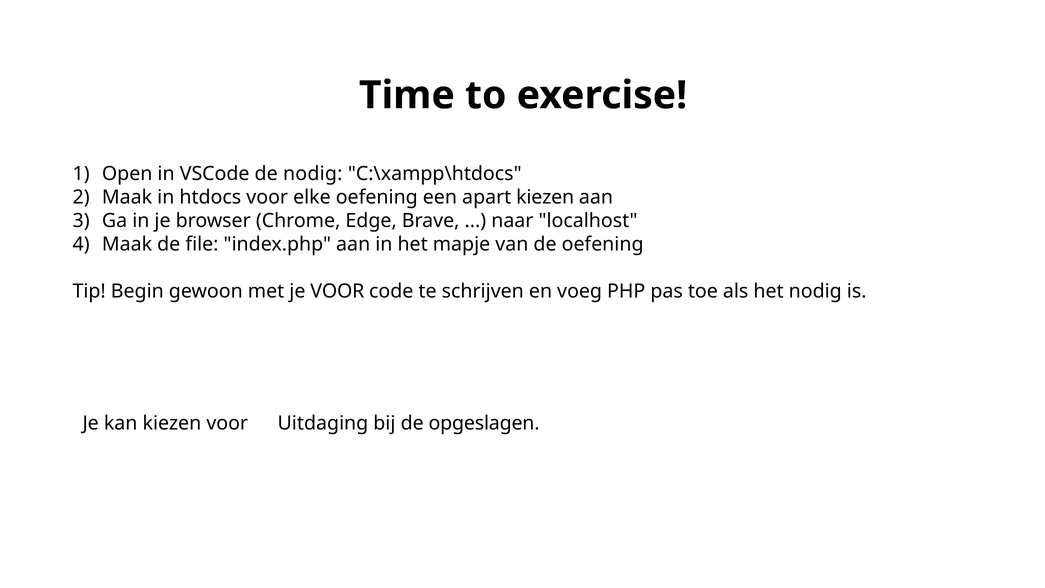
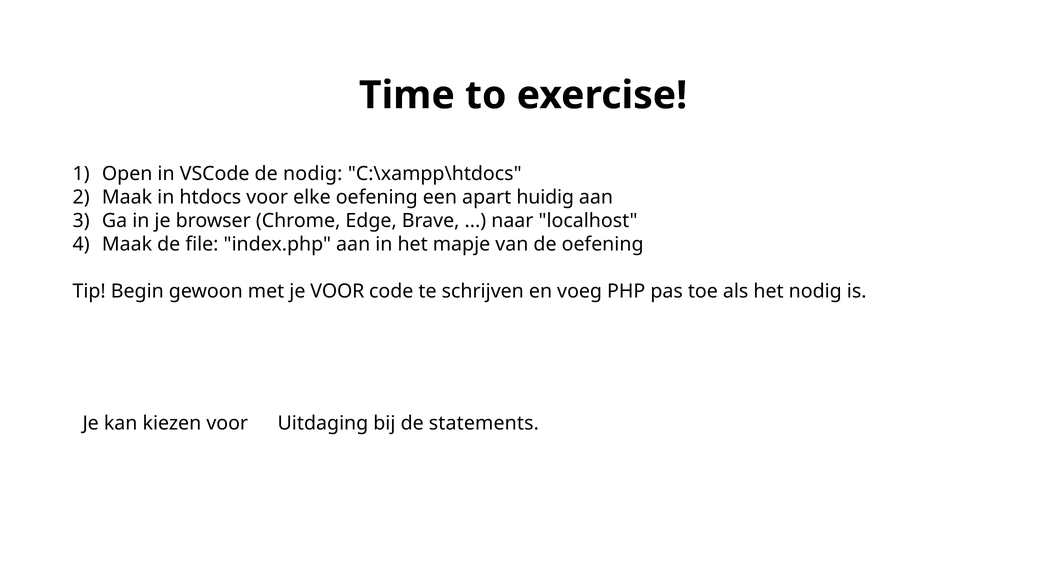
apart kiezen: kiezen -> huidig (545, 197)
opgeslagen: opgeslagen -> statements (484, 423)
